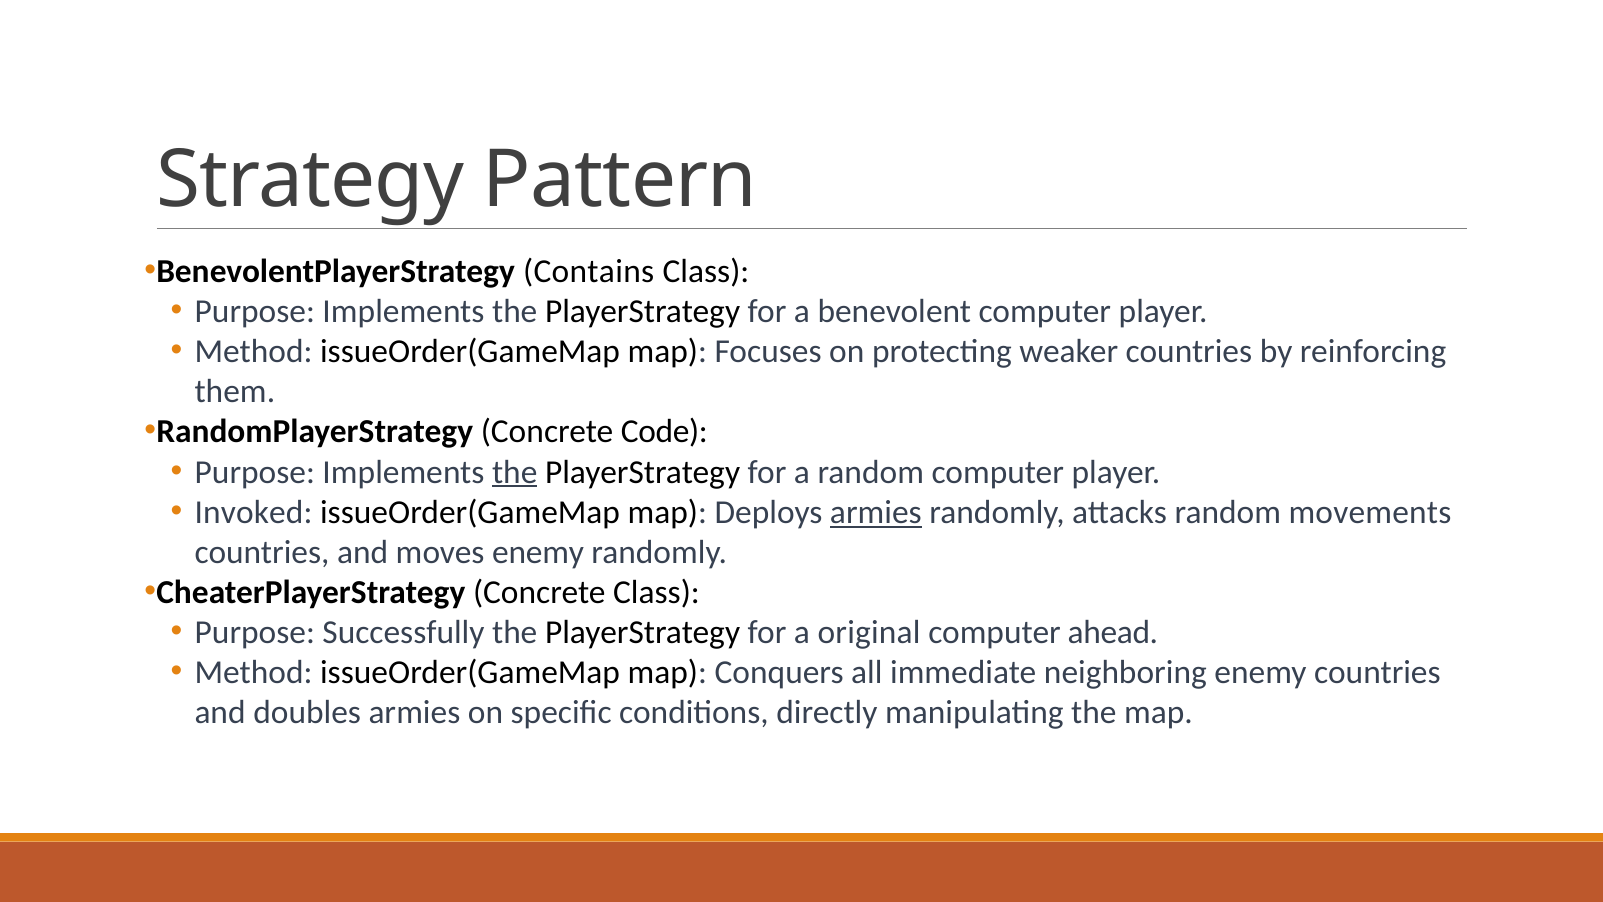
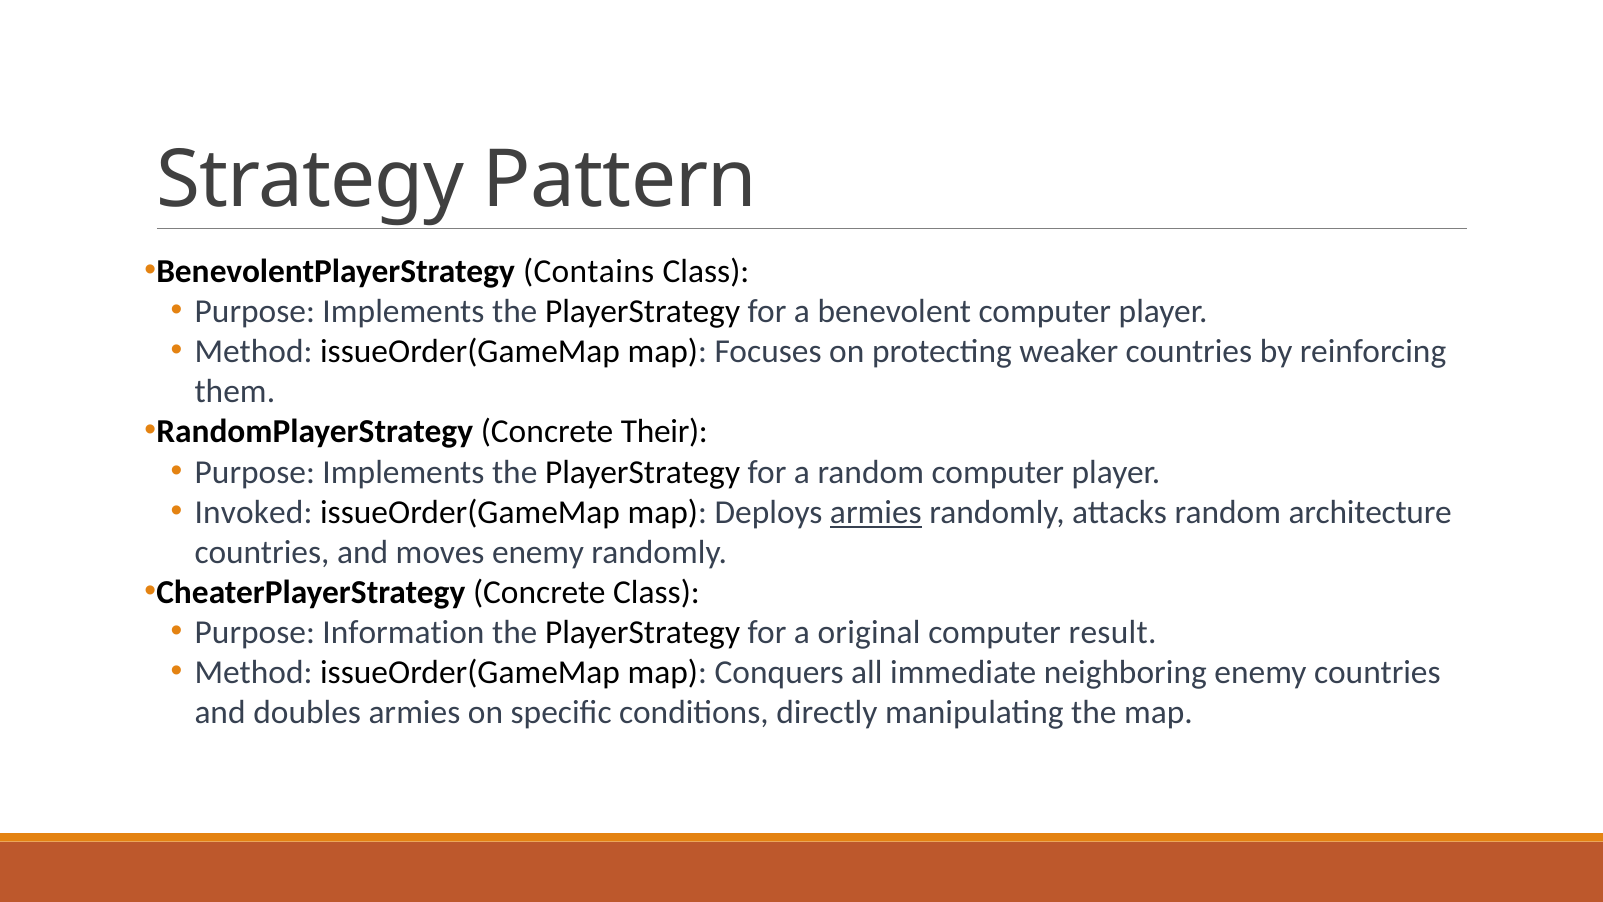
Code: Code -> Their (664, 432)
the underline: present -> none (515, 472)
movements: movements -> architecture (1370, 512)
Successfully: Successfully -> Information (404, 632)
ahead: ahead -> result (1113, 632)
